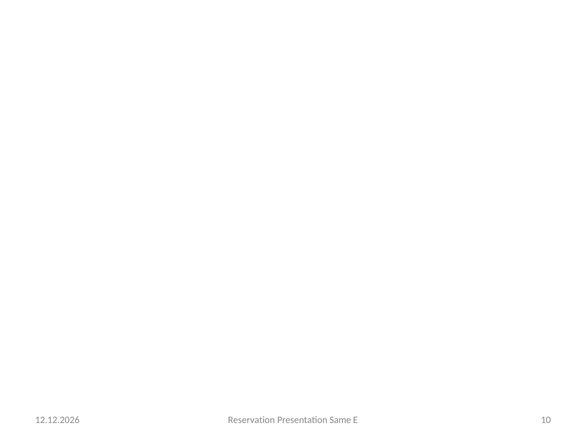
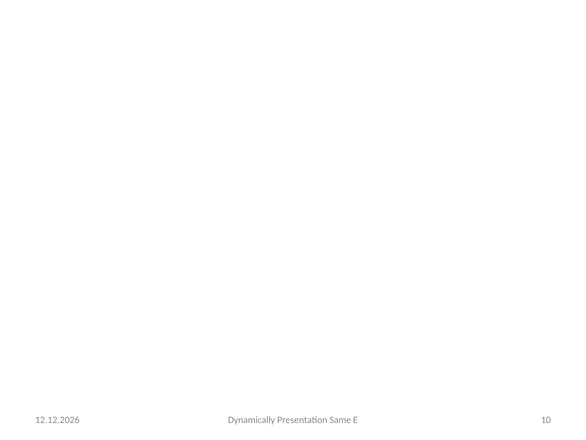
Reservation: Reservation -> Dynamically (251, 420)
